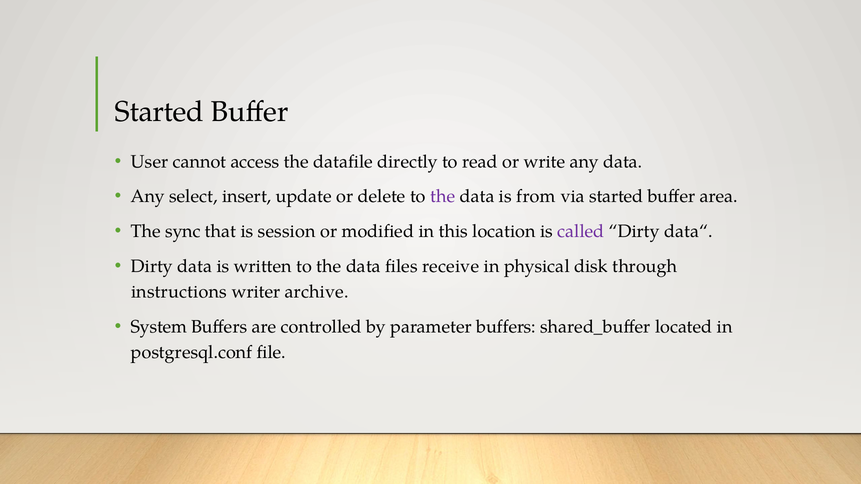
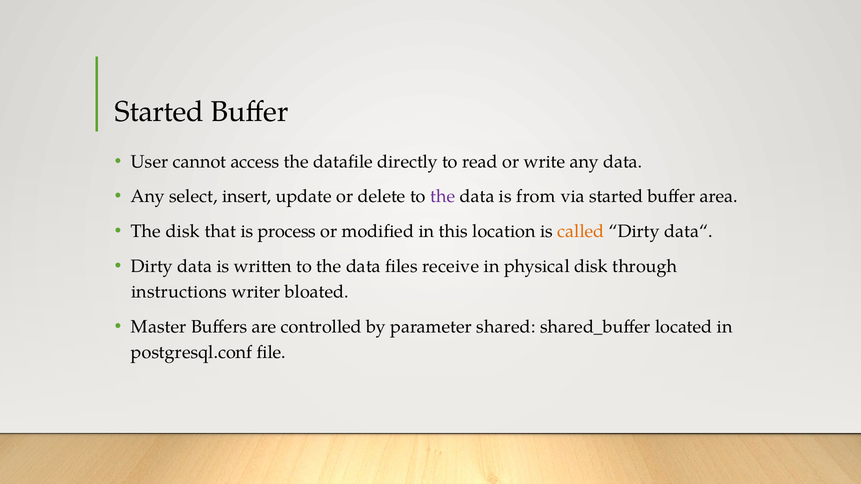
The sync: sync -> disk (183, 232)
session: session -> process (287, 232)
called colour: purple -> orange (581, 232)
archive: archive -> bloated (317, 292)
System: System -> Master (159, 327)
parameter buffers: buffers -> shared (506, 327)
